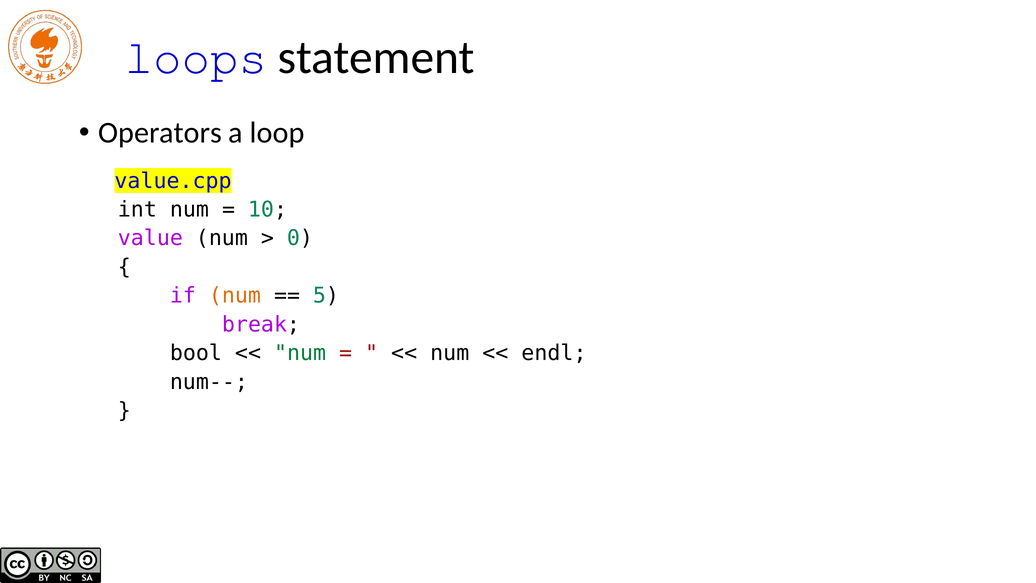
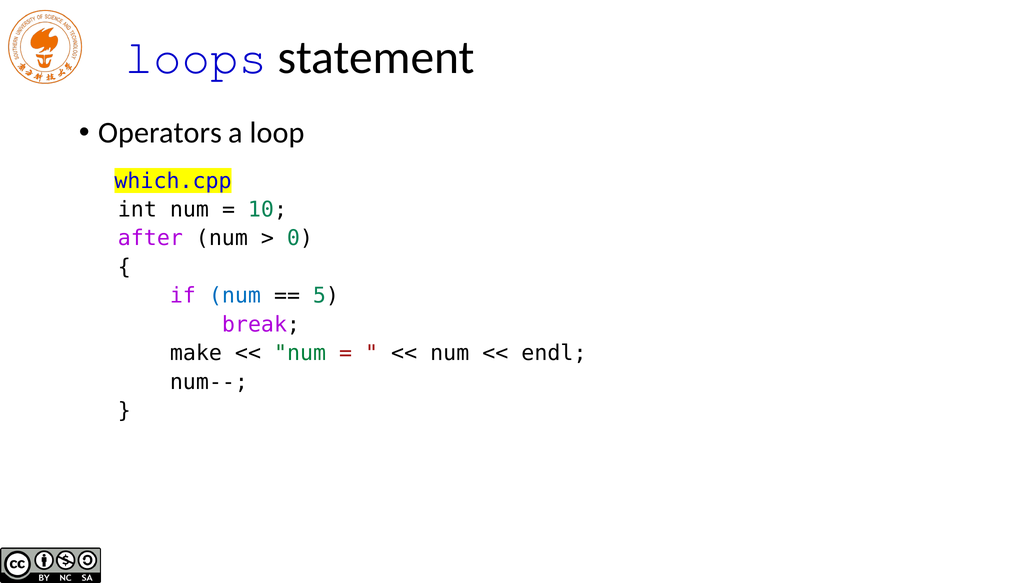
value.cpp: value.cpp -> which.cpp (173, 181)
value: value -> after (150, 238)
num colour: orange -> blue (235, 296)
bool: bool -> make (196, 353)
